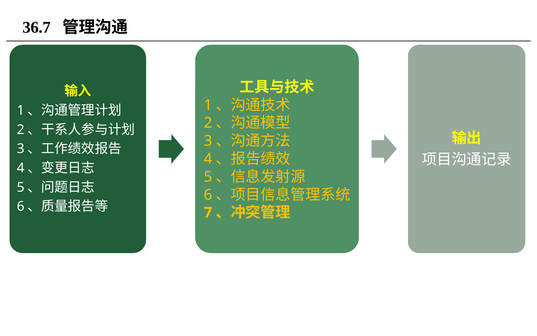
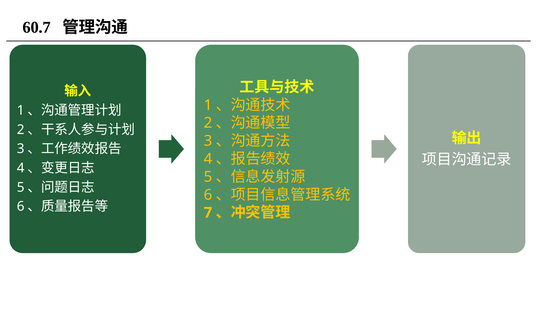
36.7: 36.7 -> 60.7 (37, 27)
